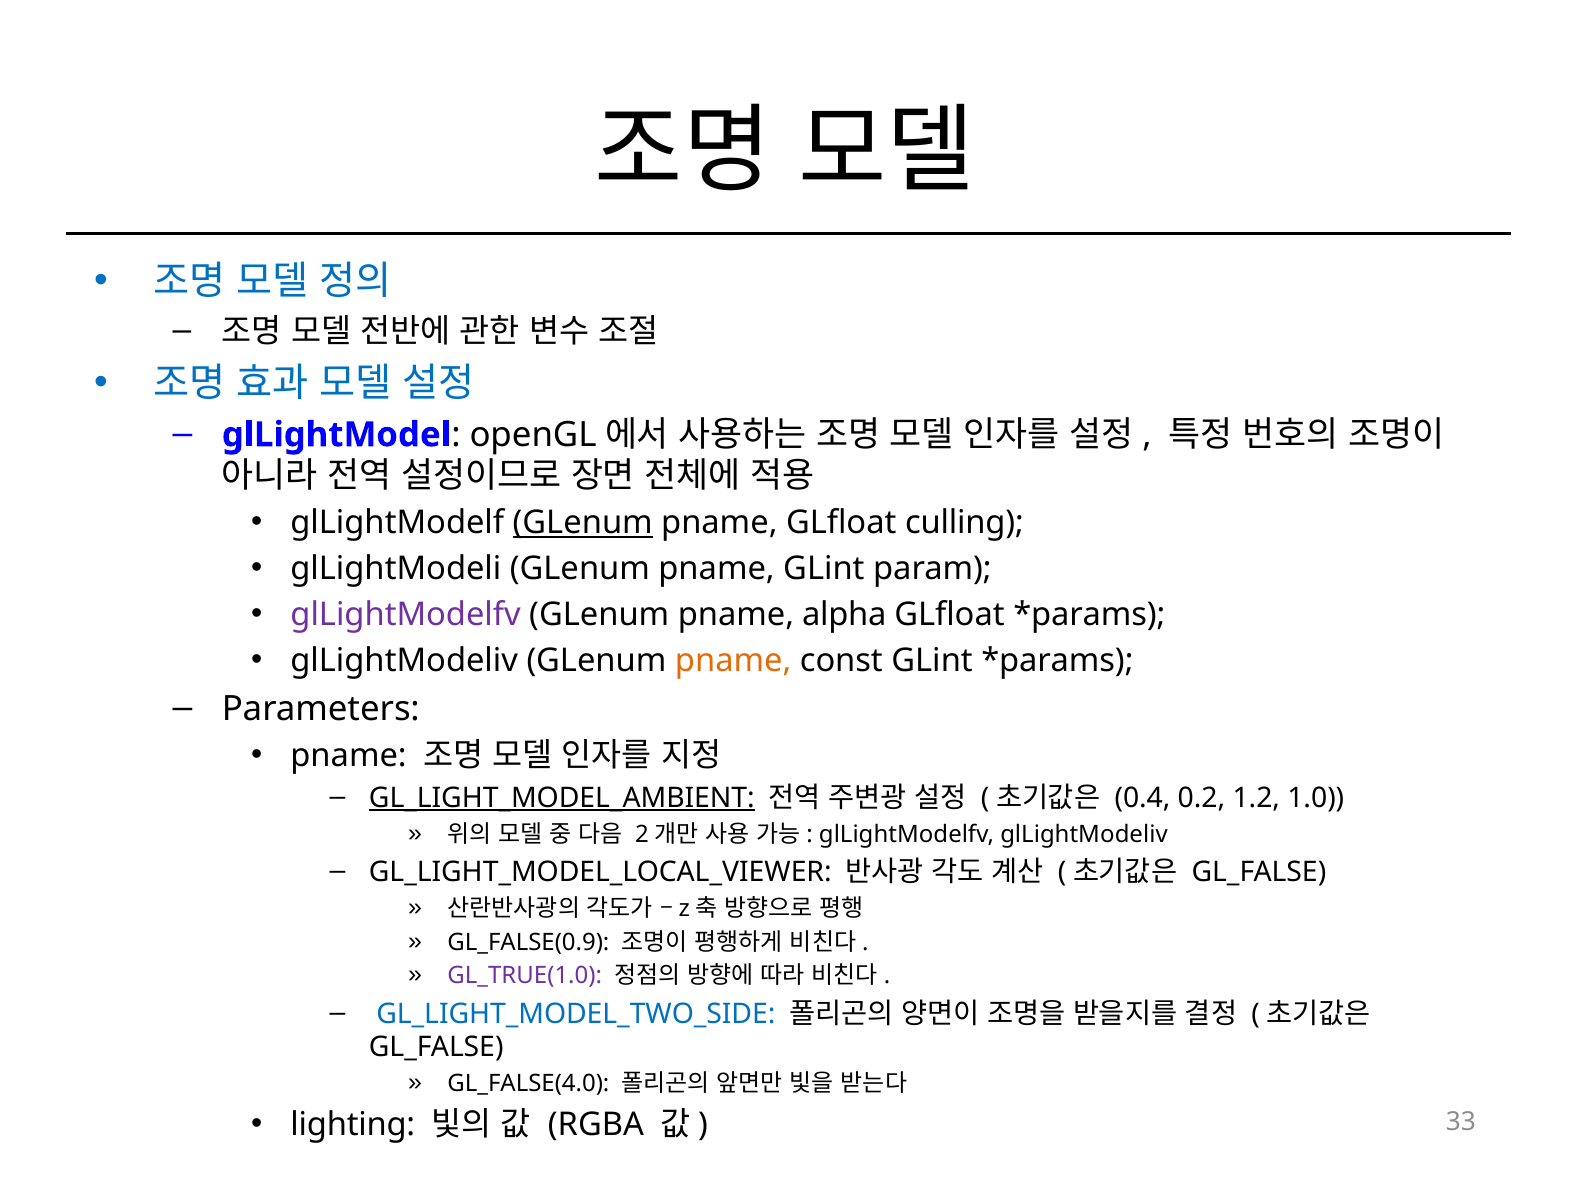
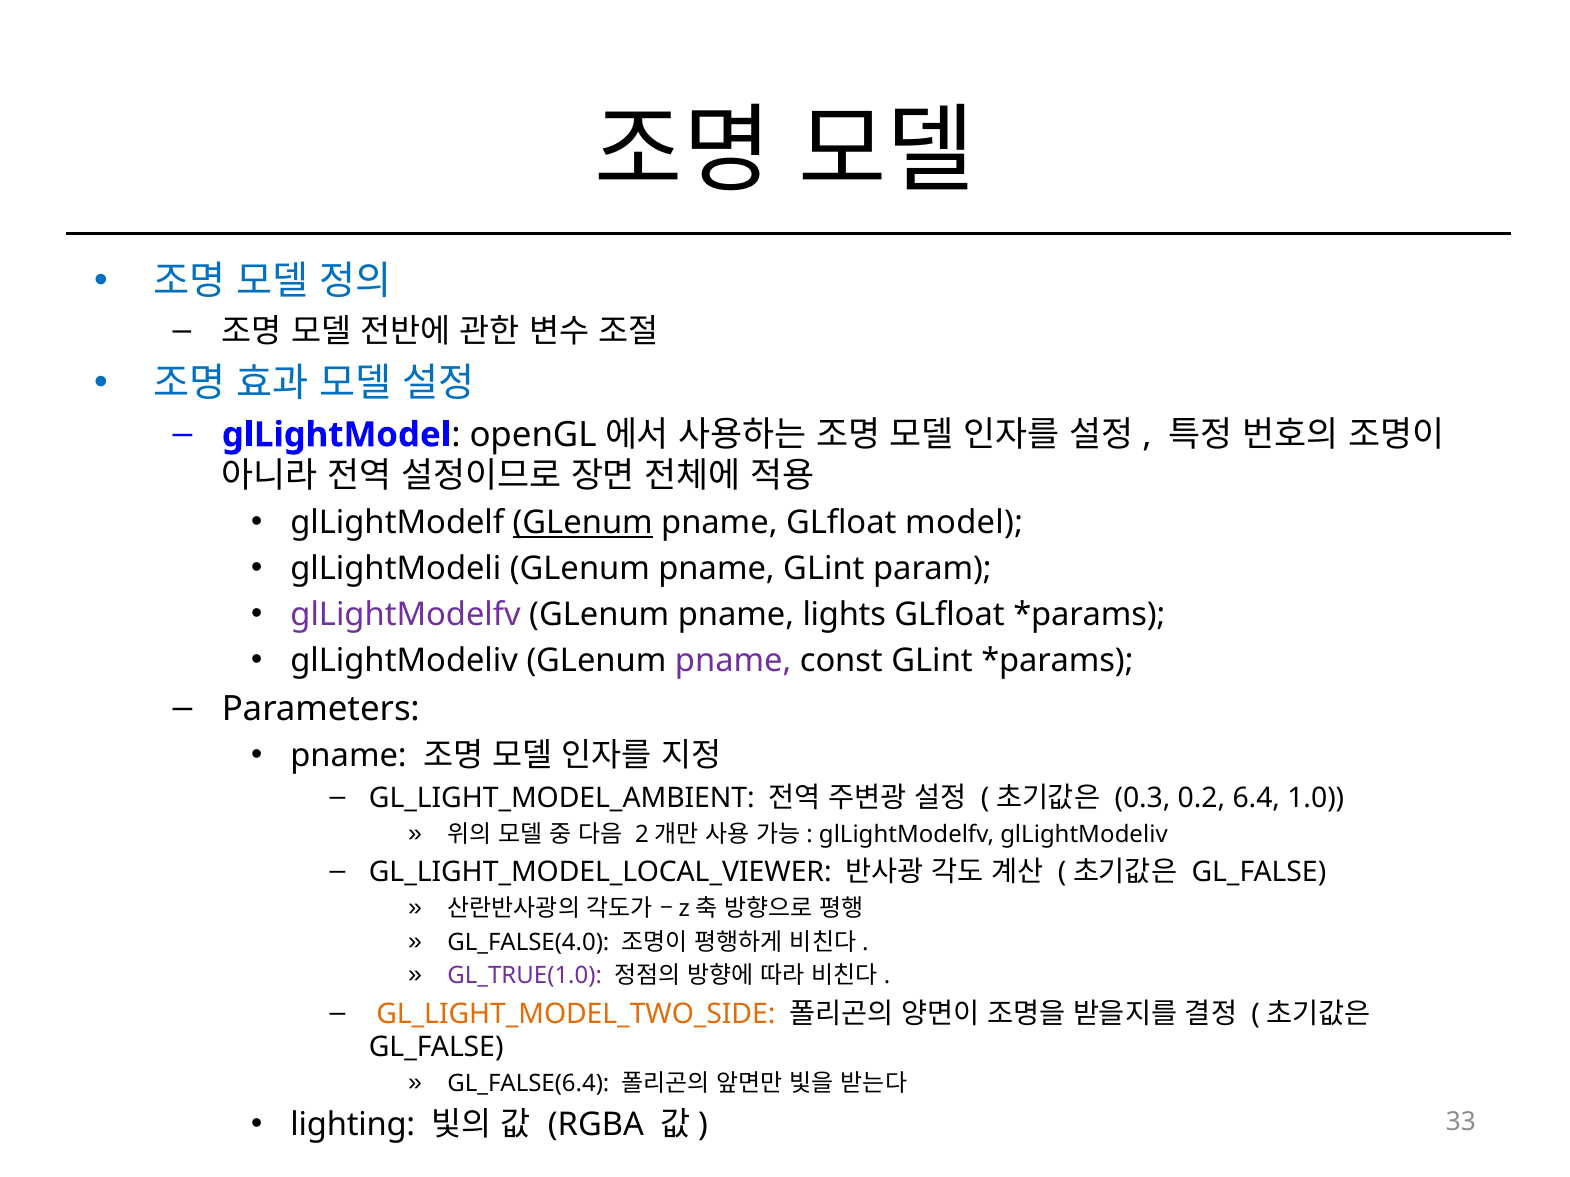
culling: culling -> model (964, 523)
alpha: alpha -> lights (844, 615)
pname colour: orange -> purple (733, 661)
GL_LIGHT_MODEL_AMBIENT underline: present -> none (562, 798)
0.4: 0.4 -> 0.3 (1143, 798)
1.2: 1.2 -> 6.4 (1256, 798)
GL_FALSE(0.9: GL_FALSE(0.9 -> GL_FALSE(4.0 (528, 942)
GL_LIGHT_MODEL_TWO_SIDE colour: blue -> orange (576, 1014)
GL_FALSE(4.0: GL_FALSE(4.0 -> GL_FALSE(6.4 (528, 1084)
